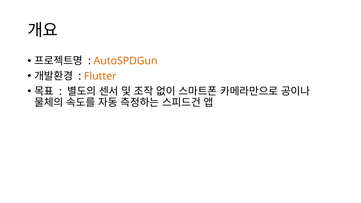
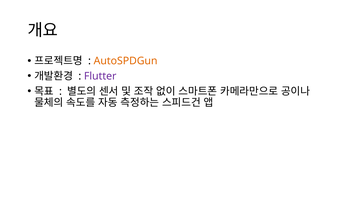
Flutter colour: orange -> purple (100, 76)
